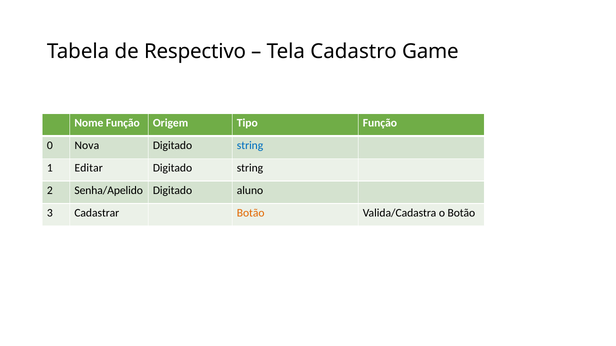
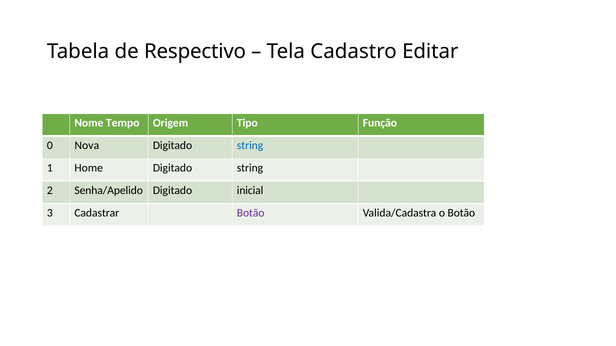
Game: Game -> Editar (430, 52)
Nome Função: Função -> Tempo (123, 123)
Editar: Editar -> Home (89, 168)
aluno: aluno -> inicial (250, 191)
Botão colour: orange -> purple (251, 213)
